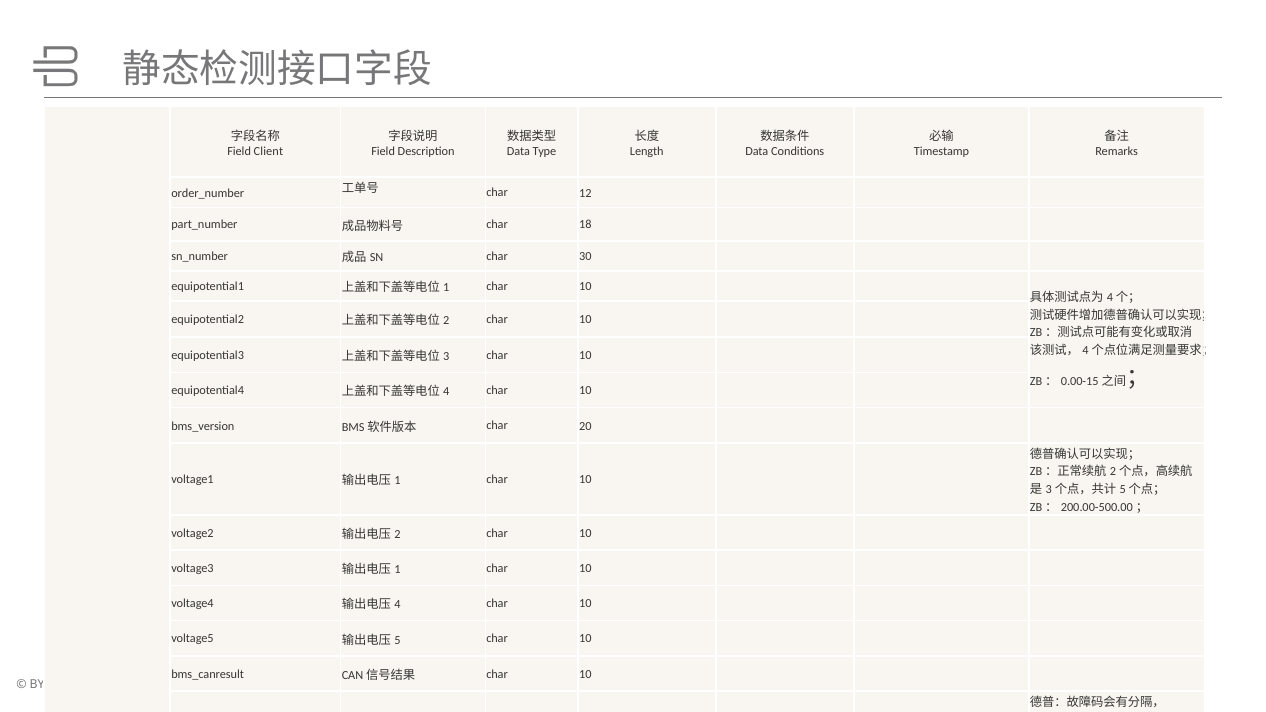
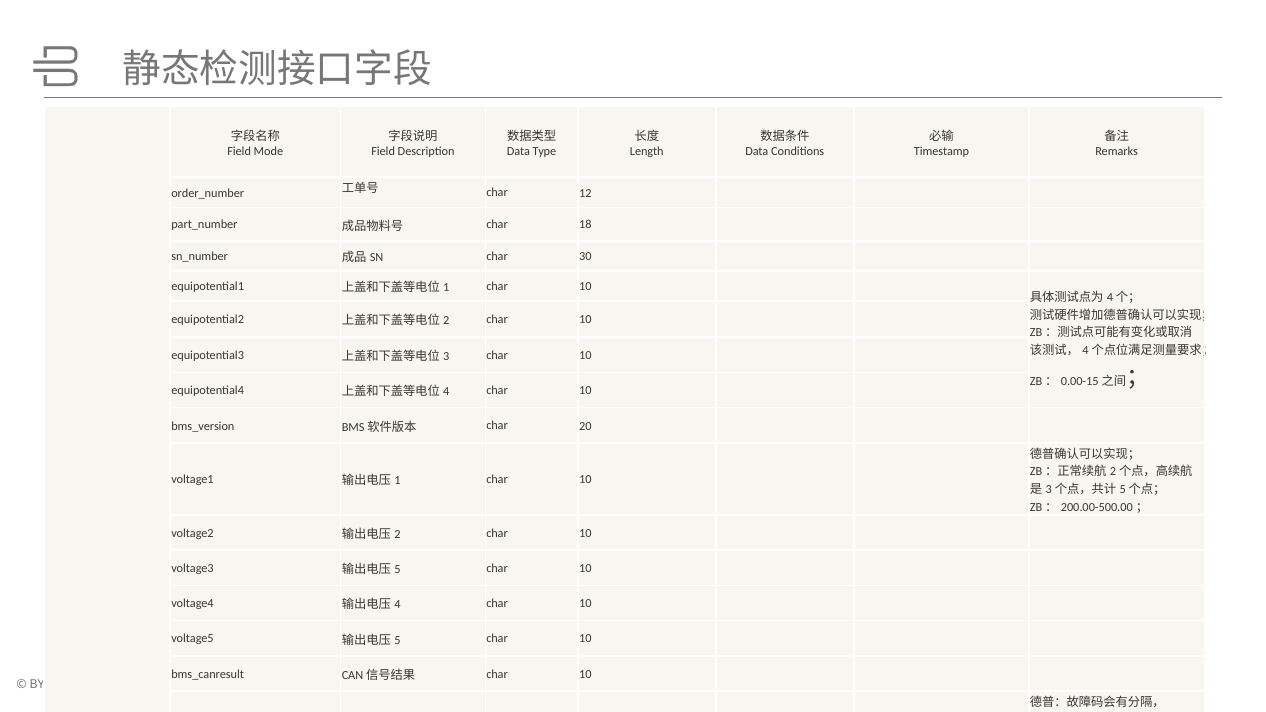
Field Client: Client -> Mode (268, 151)
1: 1 -> 5 (397, 570)
